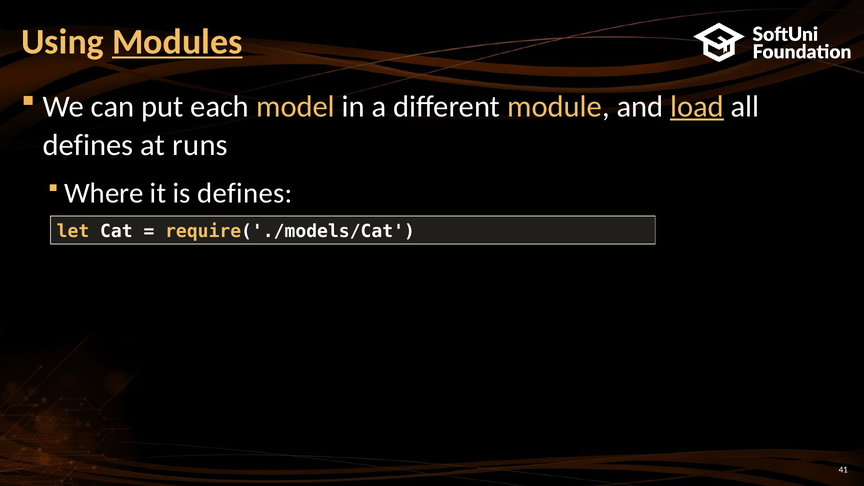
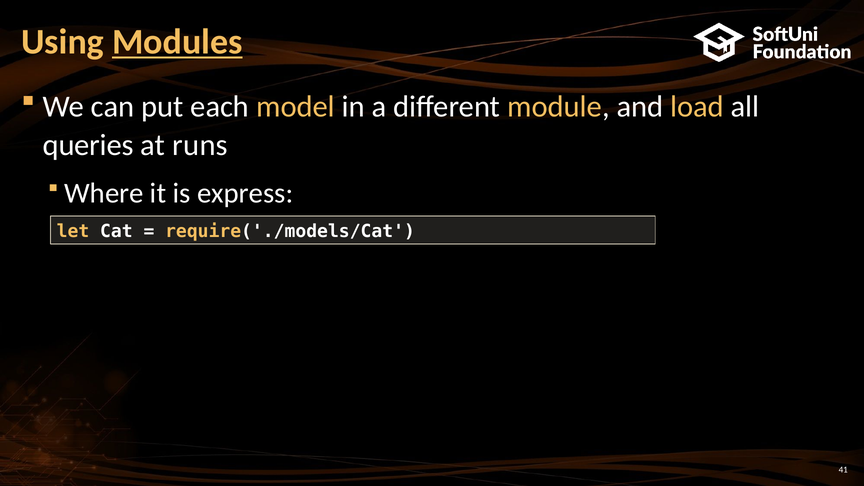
load underline: present -> none (697, 106)
defines: defines -> queries (88, 145)
is defines: defines -> express (245, 193)
